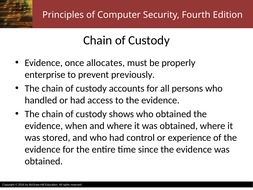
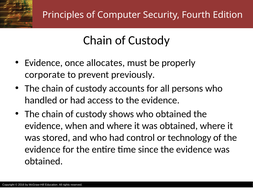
enterprise: enterprise -> corporate (45, 74)
experience: experience -> technology (189, 137)
